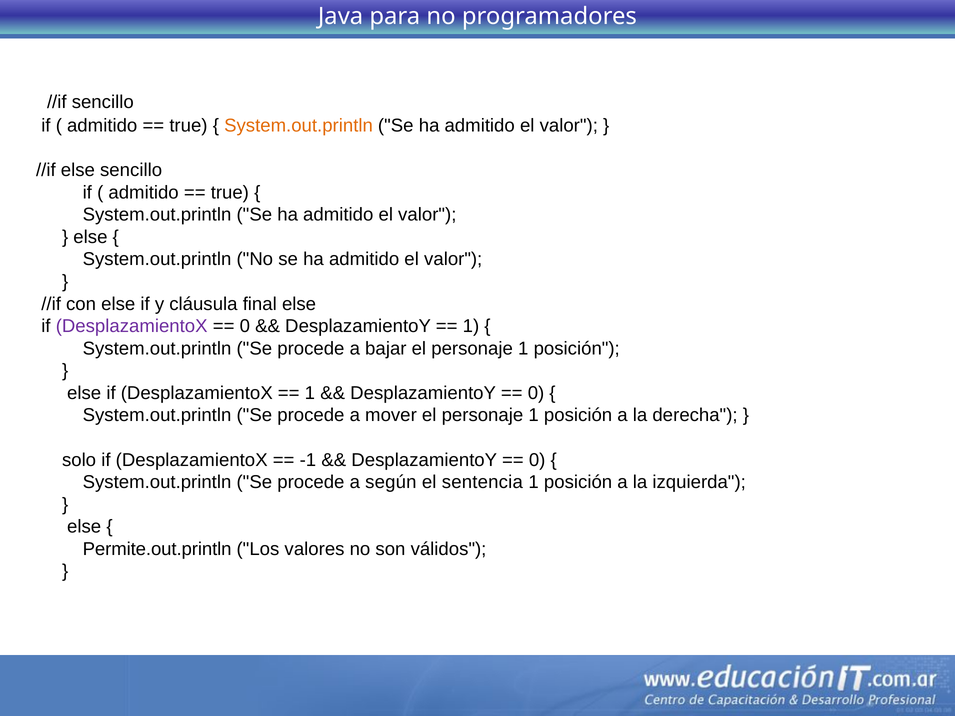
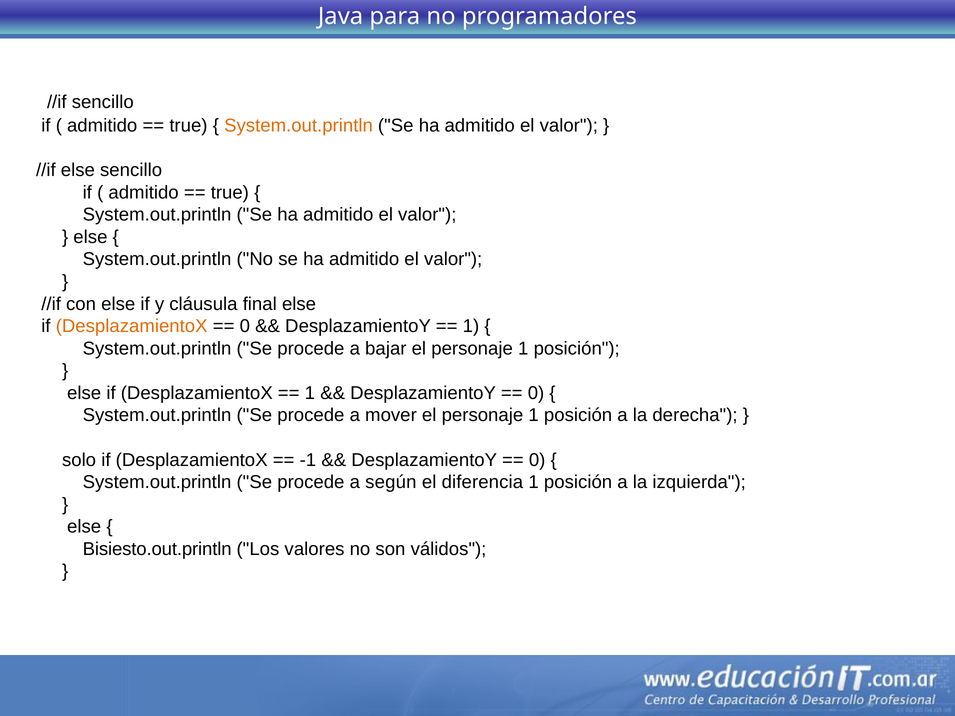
DesplazamientoX colour: purple -> orange (132, 326)
sentencia: sentencia -> diferencia (482, 482)
Permite.out.println: Permite.out.println -> Bisiesto.out.println (157, 549)
